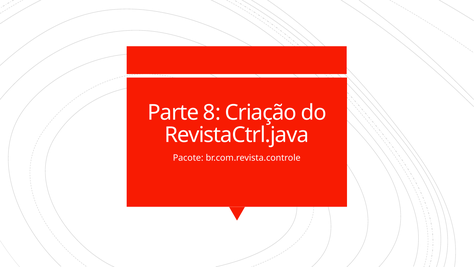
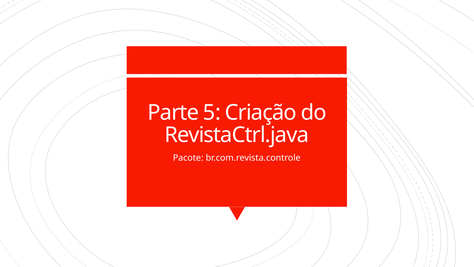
8: 8 -> 5 (212, 113)
